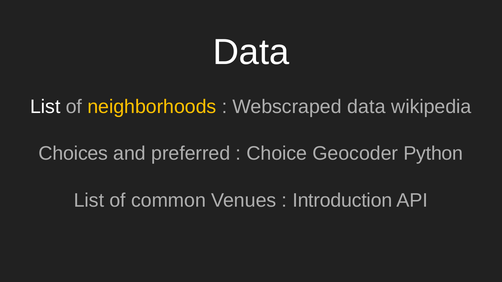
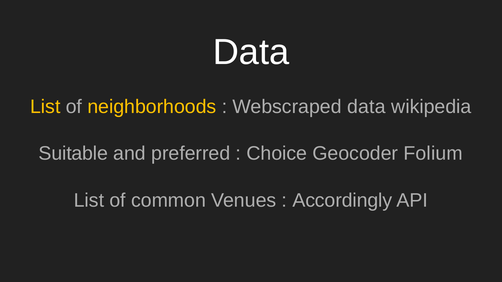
List colour: white -> yellow (45, 107)
Choices: Choices -> Suitable (73, 154)
Python: Python -> Folium (433, 154)
Introduction: Introduction -> Accordingly (342, 201)
